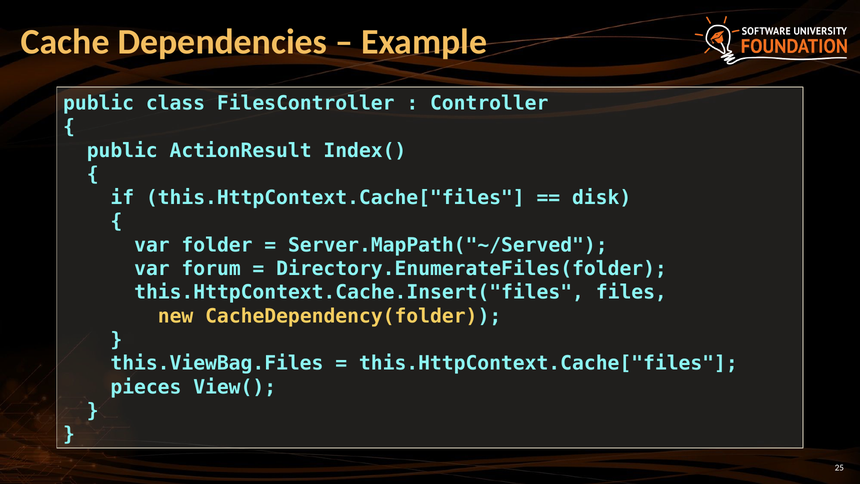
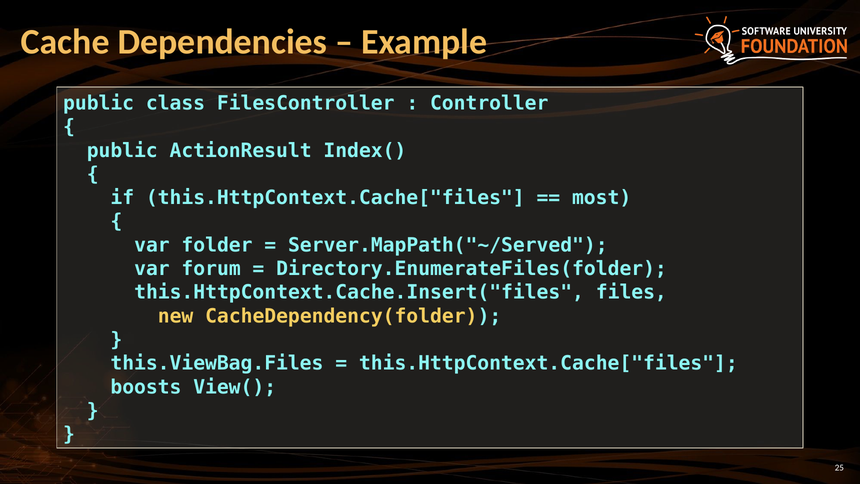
disk: disk -> most (602, 198)
pieces: pieces -> boosts (146, 387)
